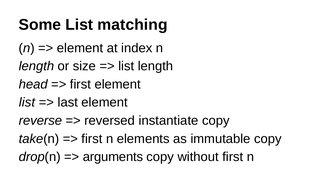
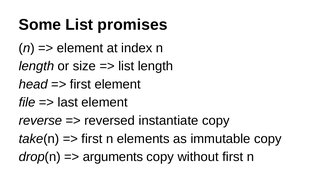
matching: matching -> promises (133, 25)
list: list -> file (27, 103)
